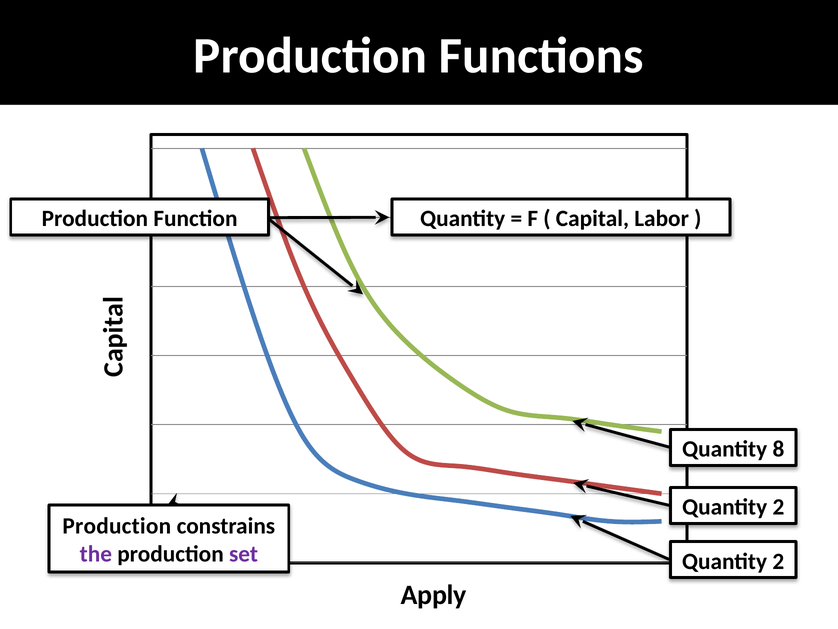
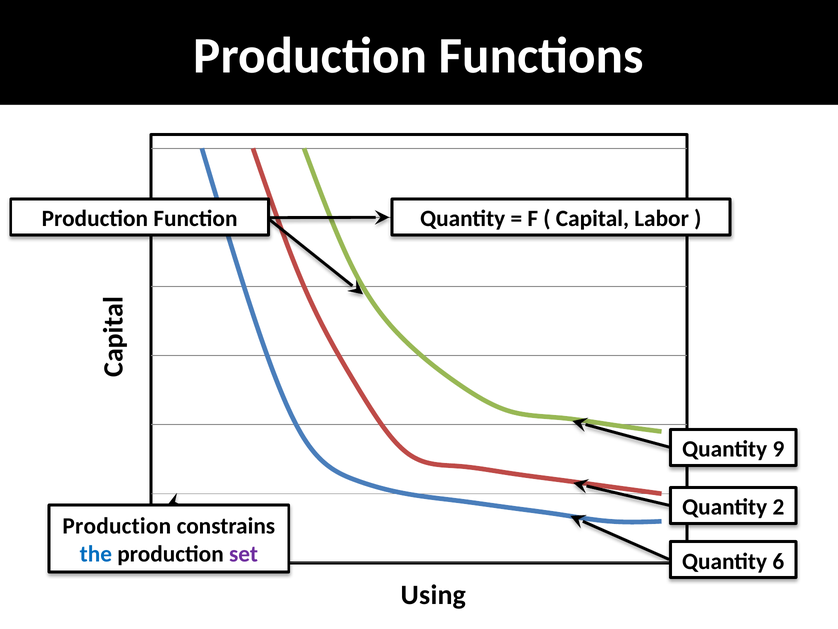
8: 8 -> 9 (778, 449)
the colour: purple -> blue (96, 554)
2: 2 -> 6 (778, 561)
Apply: Apply -> Using (433, 595)
